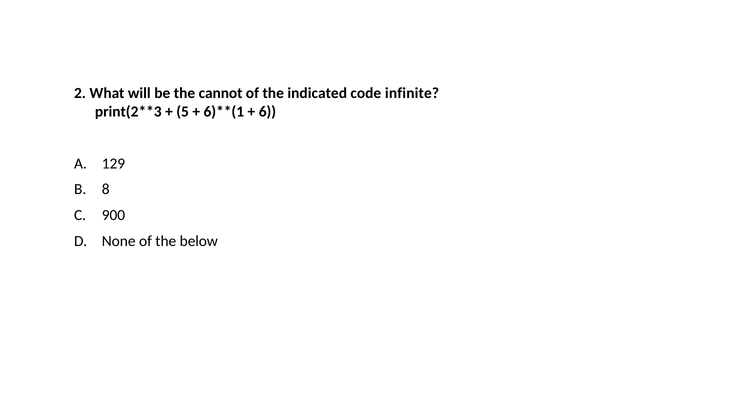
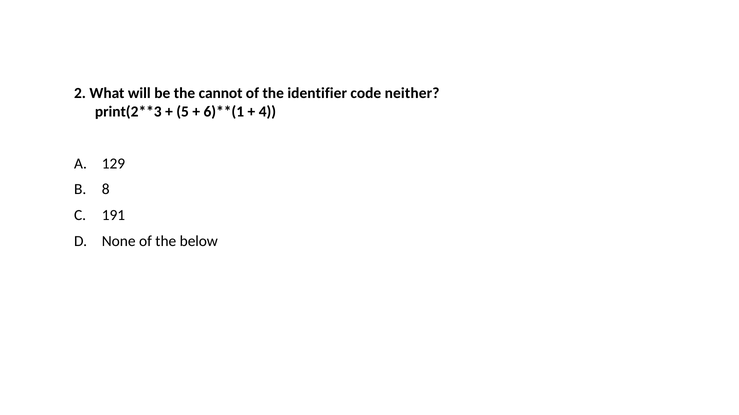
indicated: indicated -> identifier (317, 94)
infinite: infinite -> neither (412, 94)
6: 6 -> 4 (267, 112)
900: 900 -> 191 (113, 215)
